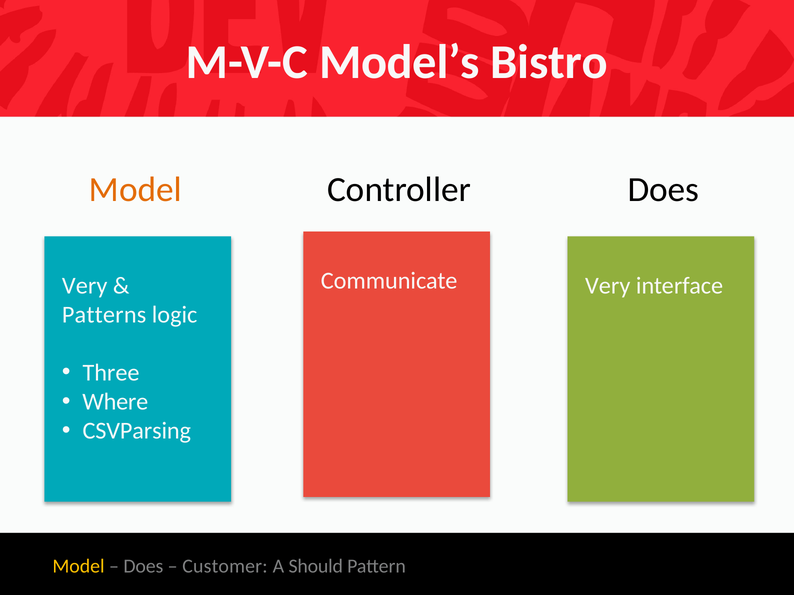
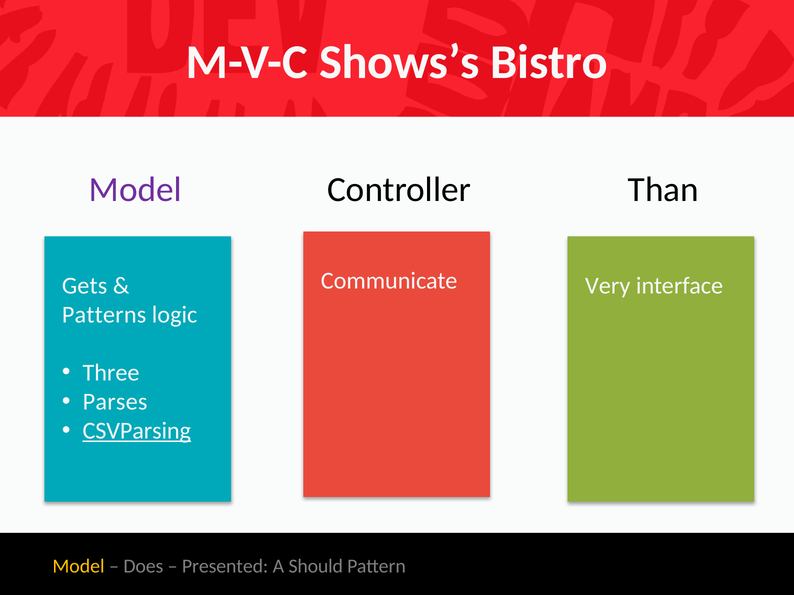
Model’s: Model’s -> Shows’s (399, 62)
Model colour: orange -> purple (135, 190)
Controller Does: Does -> Than (663, 190)
Very: Very -> Gets (85, 286)
Where: Where -> Parses (115, 402)
CSVParsing underline: none -> present (137, 431)
Customer: Customer -> Presented (225, 566)
